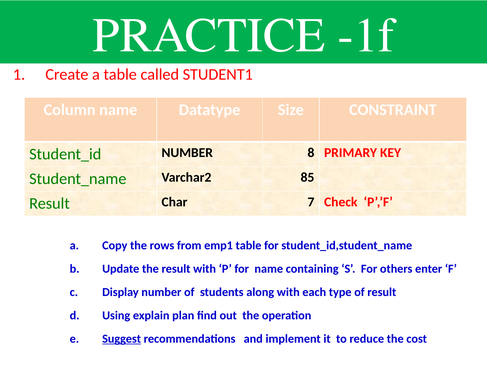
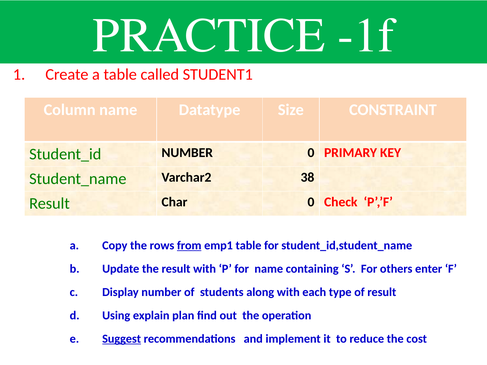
NUMBER 8: 8 -> 0 (311, 153)
85: 85 -> 38 (308, 177)
Char 7: 7 -> 0 (311, 202)
from underline: none -> present (189, 246)
